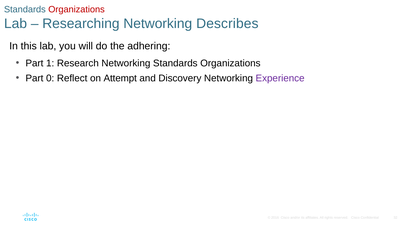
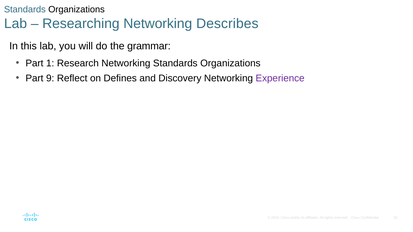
Organizations colour: red -> black (76, 9)
adhering: adhering -> grammar (149, 46)
0: 0 -> 9 (50, 78)
Attempt: Attempt -> Defines (120, 78)
